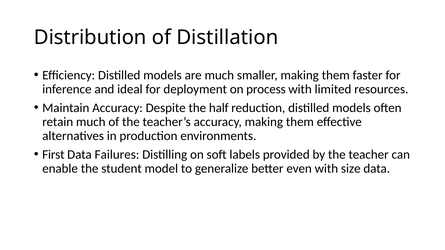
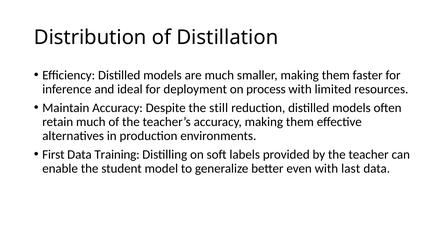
half: half -> still (219, 108)
Failures: Failures -> Training (117, 155)
size: size -> last (351, 169)
